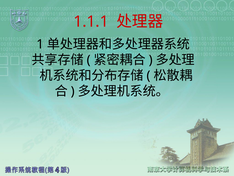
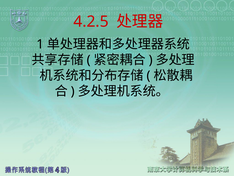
1.1.1: 1.1.1 -> 4.2.5 (91, 22)
